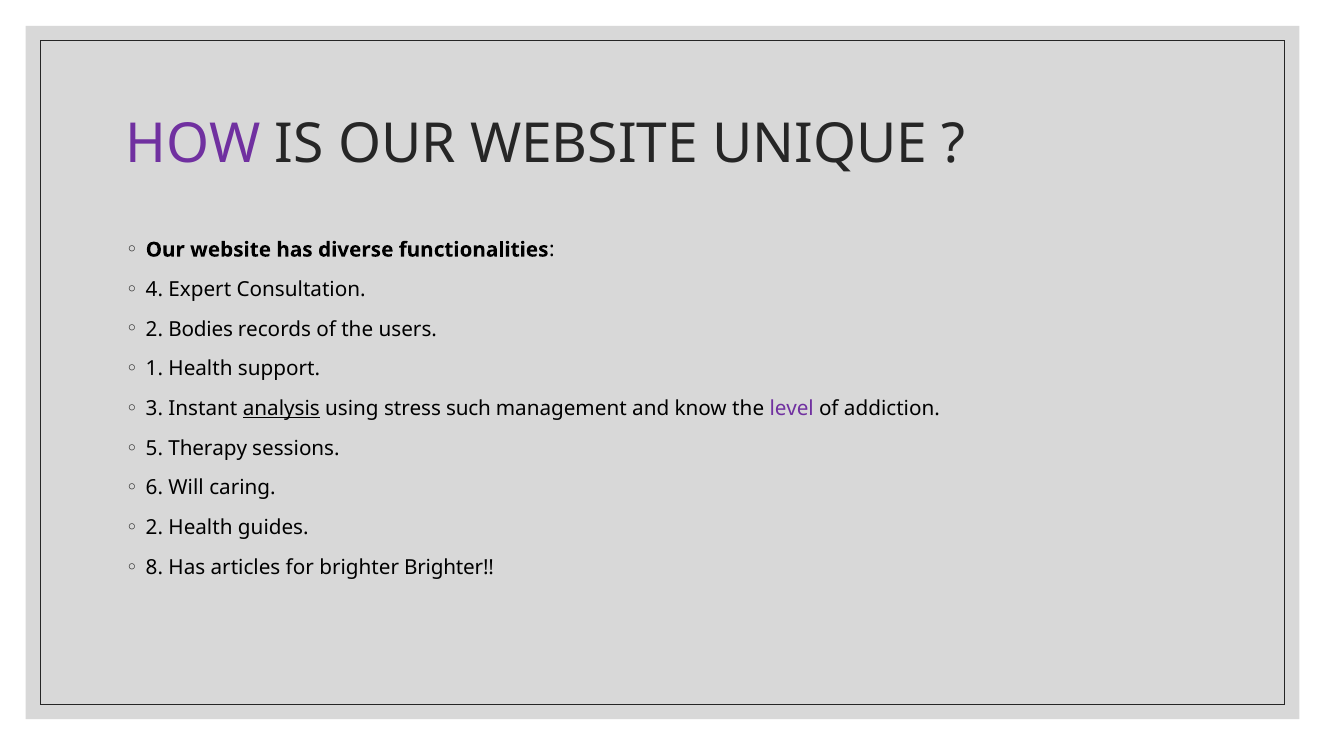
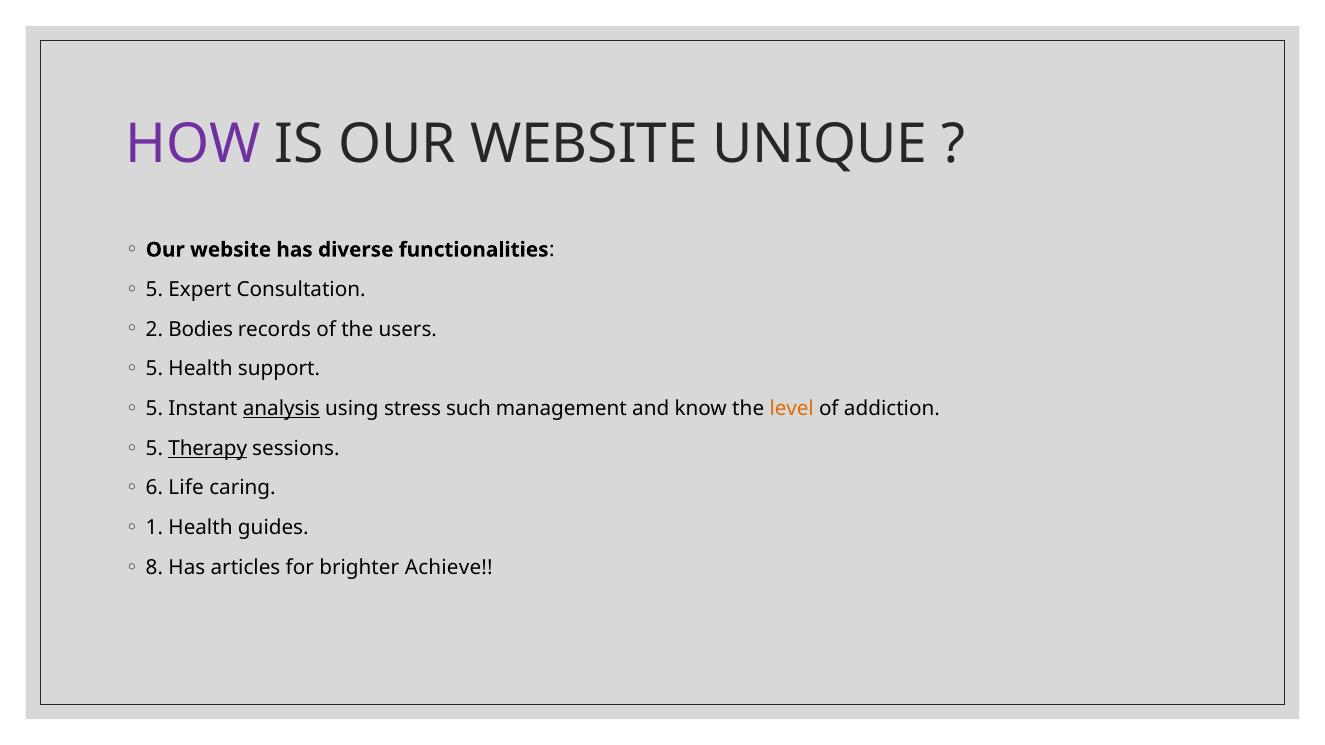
4: 4 -> 5 (154, 290)
1: 1 -> 5 (154, 369)
3: 3 -> 5 (154, 409)
level colour: purple -> orange (792, 409)
Therapy underline: none -> present (208, 449)
Will: Will -> Life (186, 488)
2: 2 -> 1 (154, 528)
brighter Brighter: Brighter -> Achieve (449, 568)
